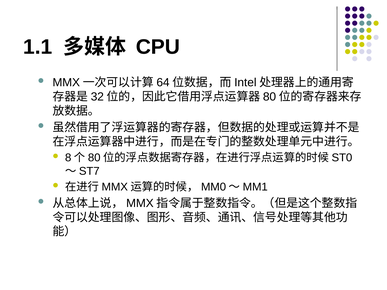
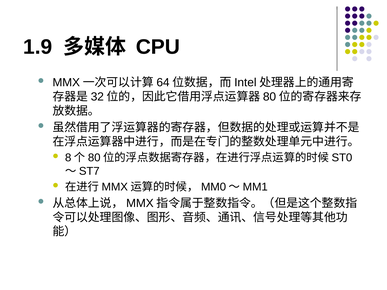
1.1: 1.1 -> 1.9 (38, 47)
